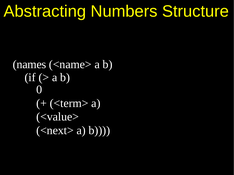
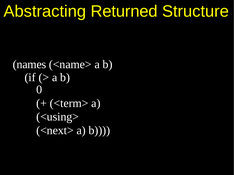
Numbers: Numbers -> Returned (124, 11)
<value>: <value> -> <using> (58, 117)
